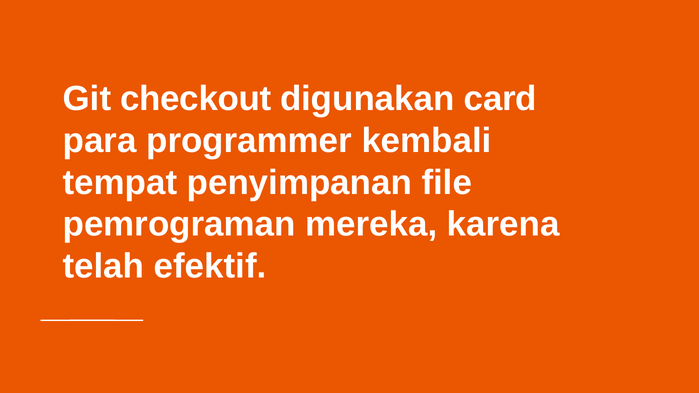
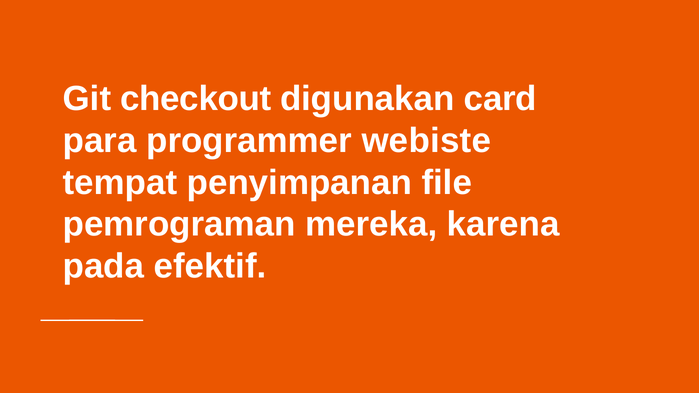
kembali: kembali -> webiste (426, 141)
telah: telah -> pada (103, 266)
